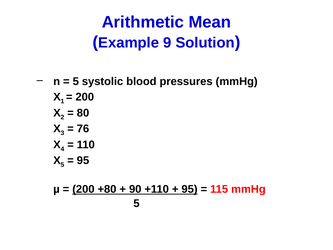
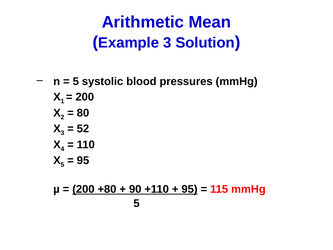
Example 9: 9 -> 3 (167, 43)
76: 76 -> 52 (83, 129)
